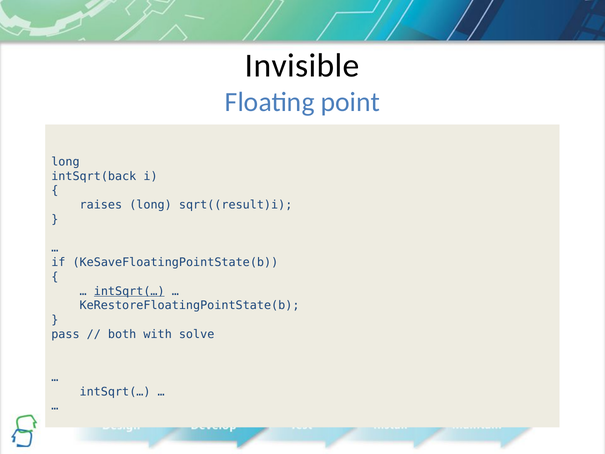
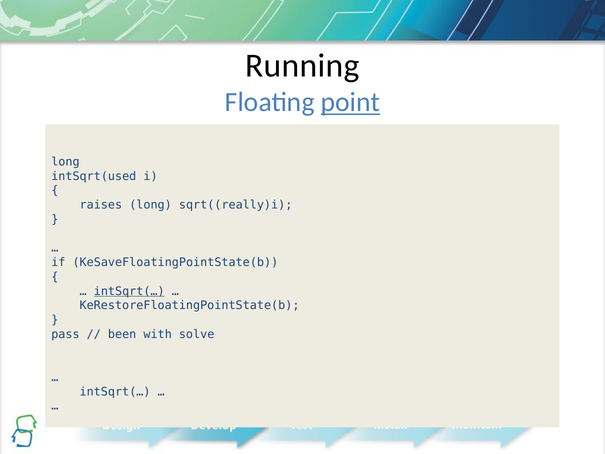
Invisible: Invisible -> Running (302, 66)
point underline: none -> present (350, 102)
intSqrt(back: intSqrt(back -> intSqrt(used (94, 176)
sqrt((result)i: sqrt((result)i -> sqrt((really)i (236, 205)
both: both -> been (122, 334)
